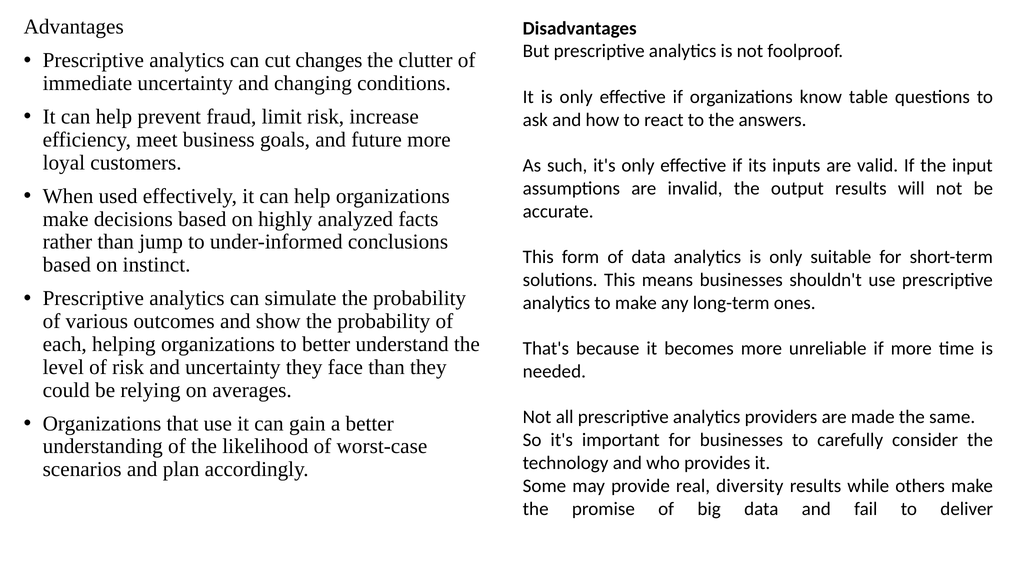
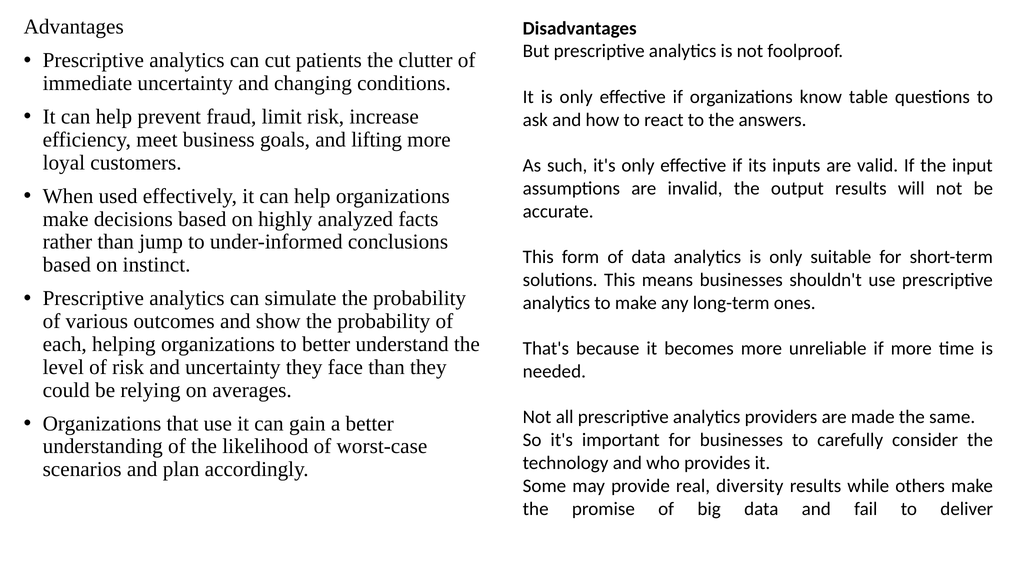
changes: changes -> patients (329, 60)
future: future -> lifting (377, 140)
